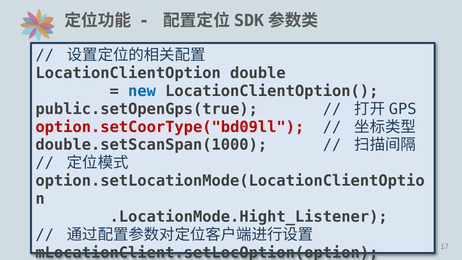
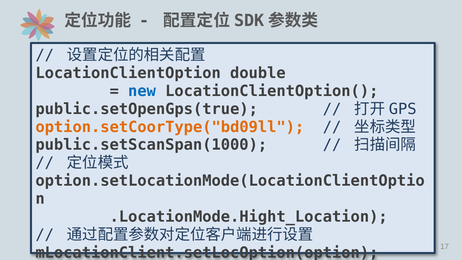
option.setCoorType("bd09ll colour: red -> orange (170, 127)
double.setScanSpan(1000: double.setScanSpan(1000 -> public.setScanSpan(1000 (151, 145)
.LocationMode.Hight_Listener: .LocationMode.Hight_Listener -> .LocationMode.Hight_Location (249, 217)
